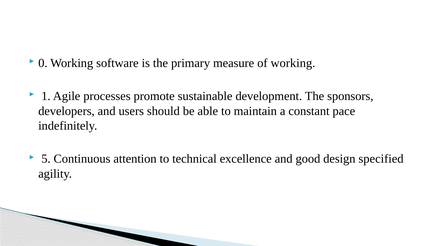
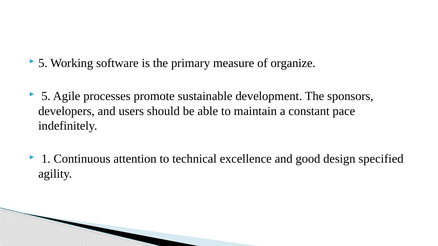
0: 0 -> 5 (43, 63)
of working: working -> organize (293, 63)
1: 1 -> 5 (46, 96)
5: 5 -> 1 (46, 159)
